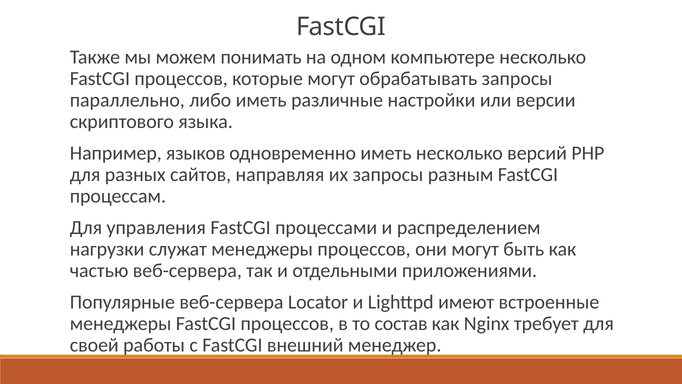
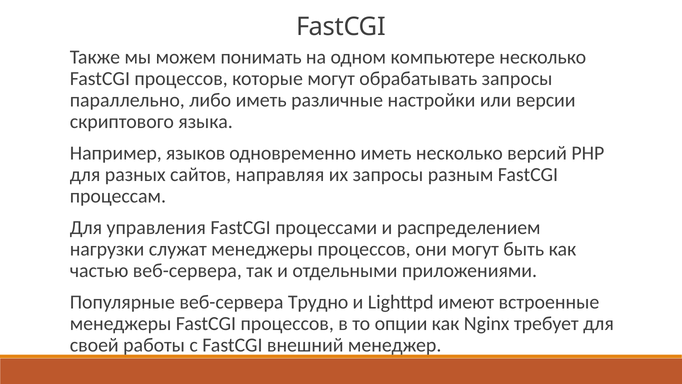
Locator: Locator -> Трудно (318, 302)
состав: состав -> опции (401, 324)
